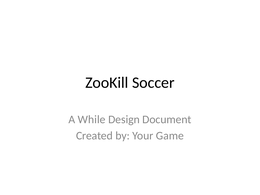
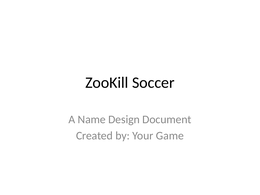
While: While -> Name (92, 120)
